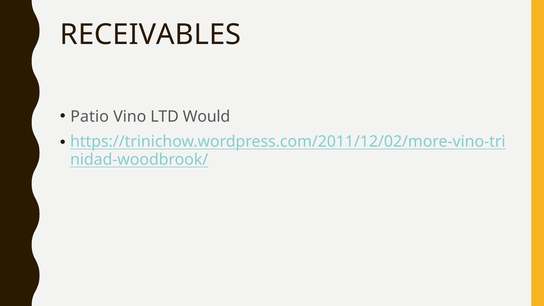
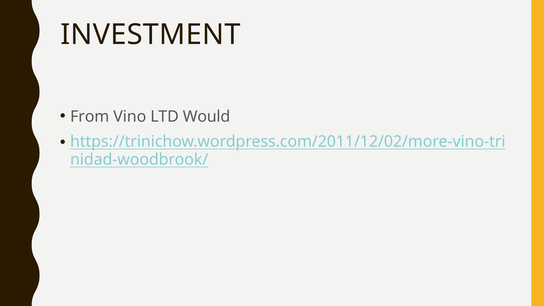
RECEIVABLES: RECEIVABLES -> INVESTMENT (150, 35)
Patio: Patio -> From (90, 117)
